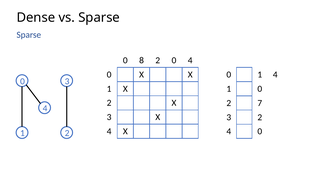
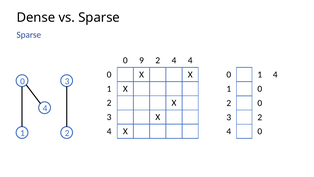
8: 8 -> 9 (142, 60)
0: 0 -> 4 (174, 60)
7: 7 -> 0 (260, 103)
